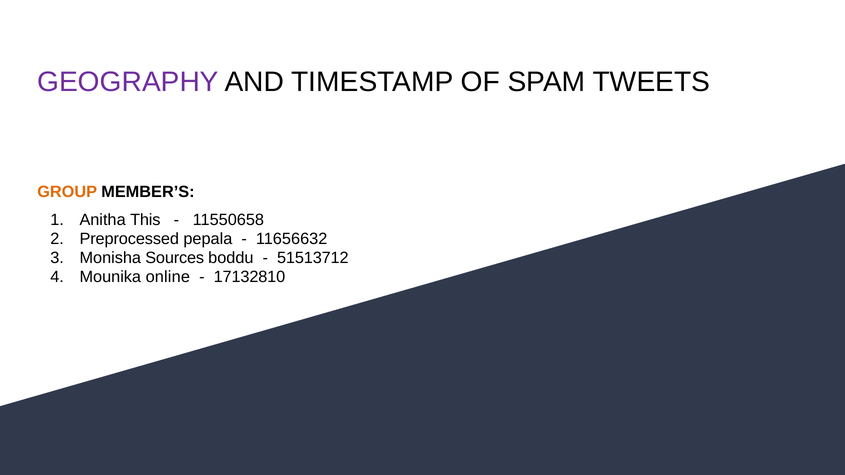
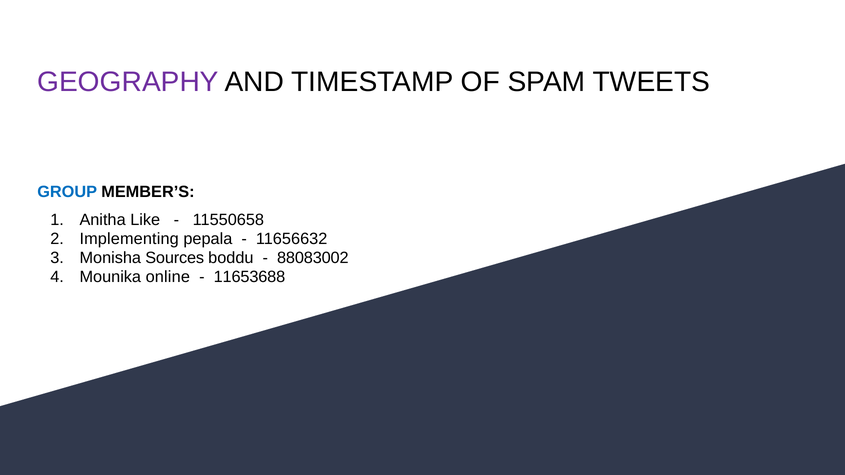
GROUP colour: orange -> blue (67, 192)
This: This -> Like (145, 220)
Preprocessed: Preprocessed -> Implementing (129, 239)
51513712: 51513712 -> 88083002 (313, 258)
17132810: 17132810 -> 11653688 (249, 277)
